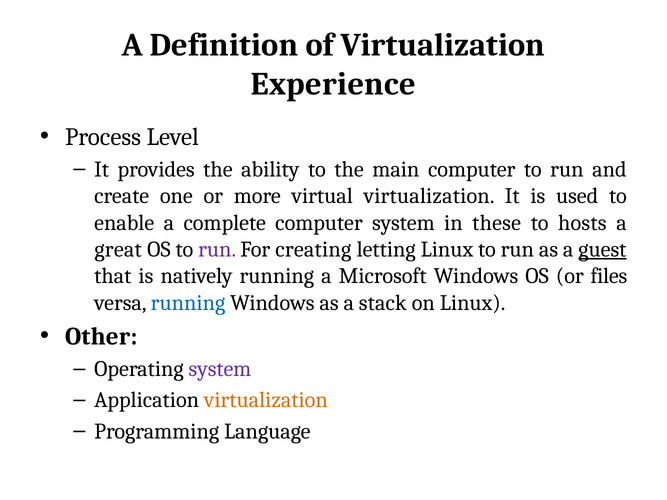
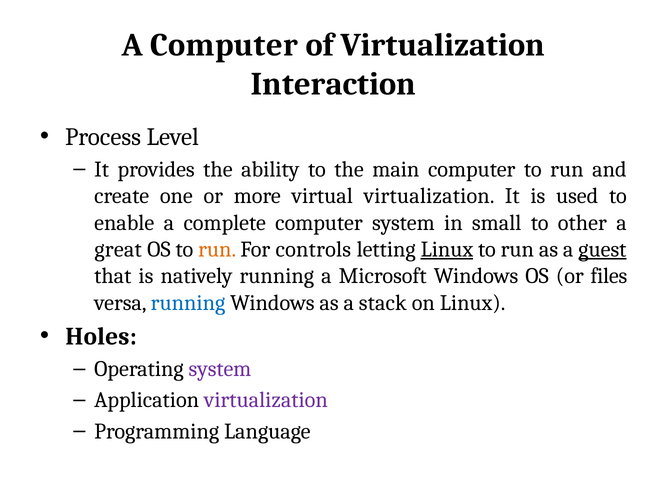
A Definition: Definition -> Computer (224, 45)
Experience: Experience -> Interaction (333, 84)
these: these -> small (497, 223)
hosts: hosts -> other (582, 223)
run colour: purple -> orange (217, 249)
creating: creating -> controls (313, 249)
Linux underline: none -> present (447, 249)
Other: Other -> Holes (101, 337)
virtualization colour: orange -> purple (266, 400)
